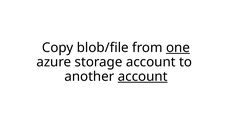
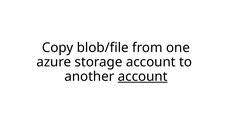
one underline: present -> none (178, 48)
